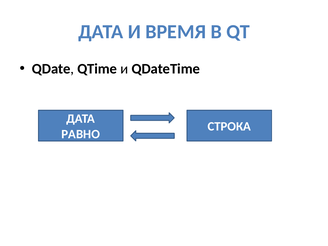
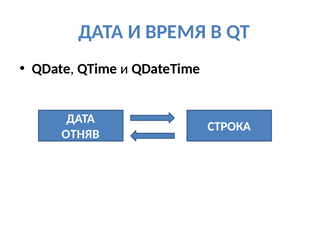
РАВНО: РАВНО -> ОТНЯВ (81, 134)
